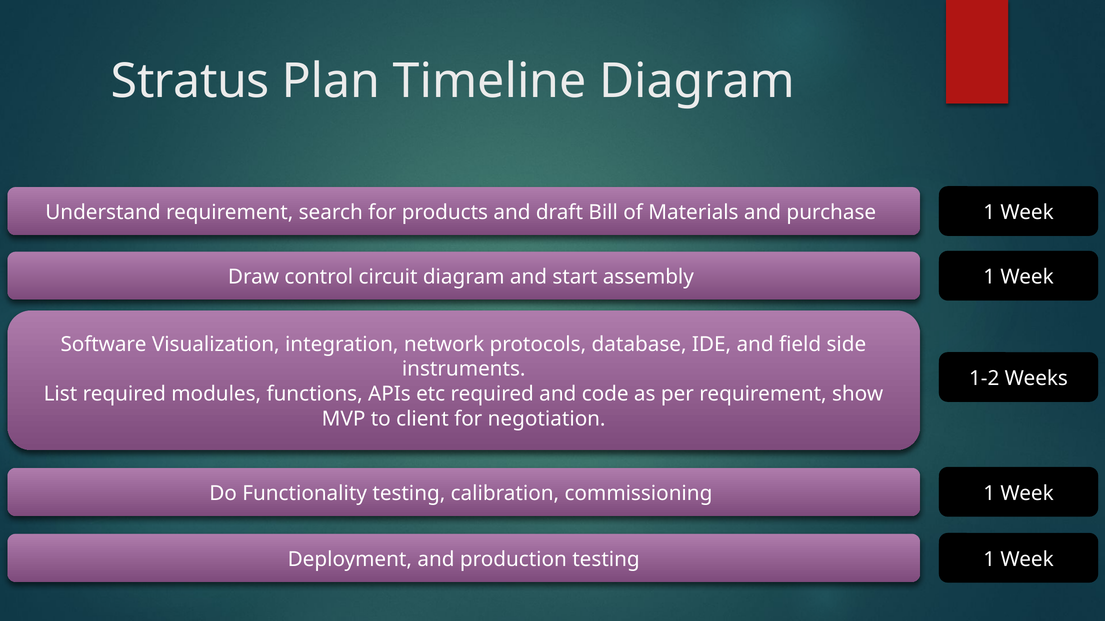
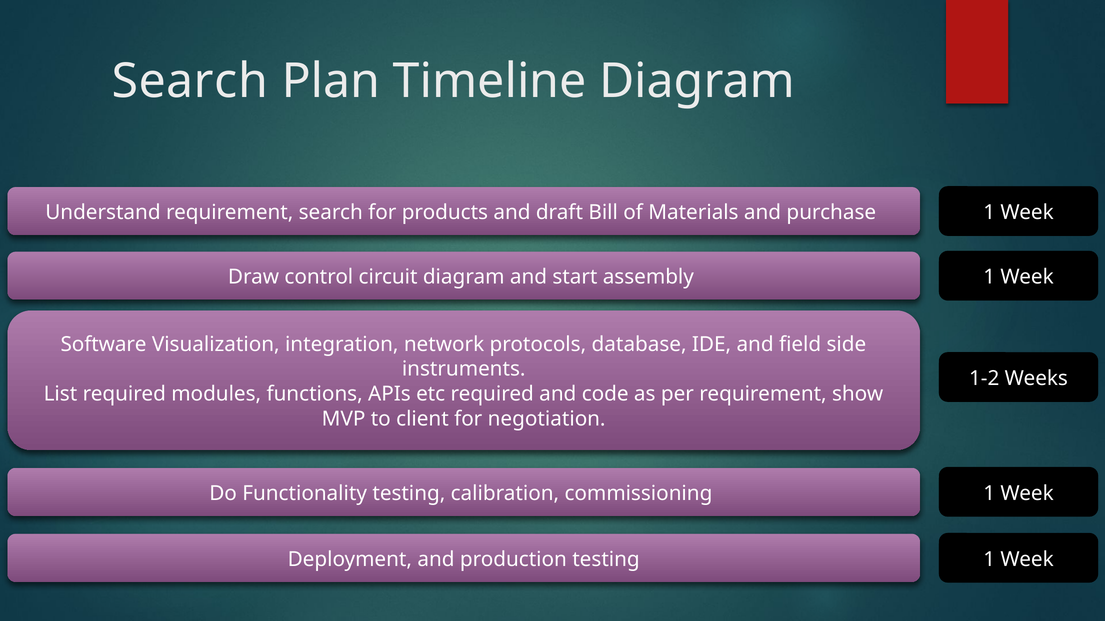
Stratus: Stratus -> Search (190, 82)
